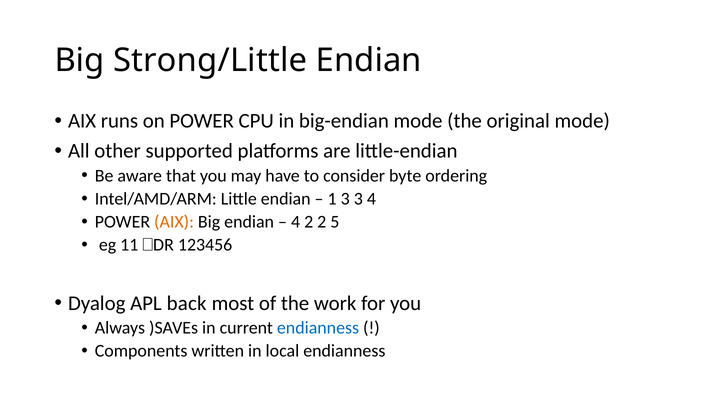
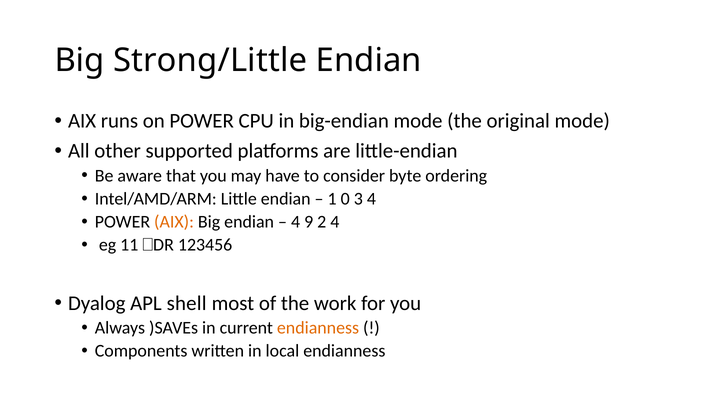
1 3: 3 -> 0 (345, 199)
4 2: 2 -> 9 (309, 222)
2 5: 5 -> 4 (335, 222)
back: back -> shell (187, 303)
endianness colour: blue -> orange (318, 328)
